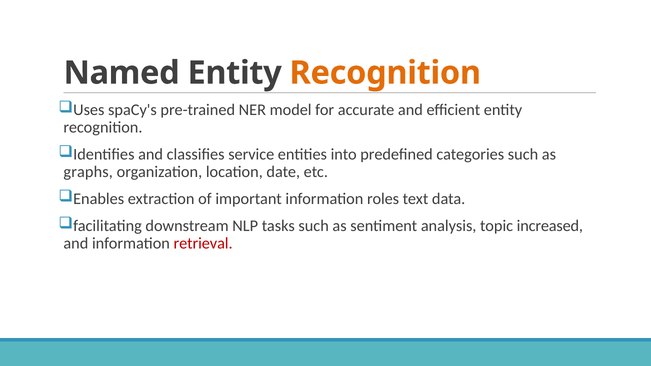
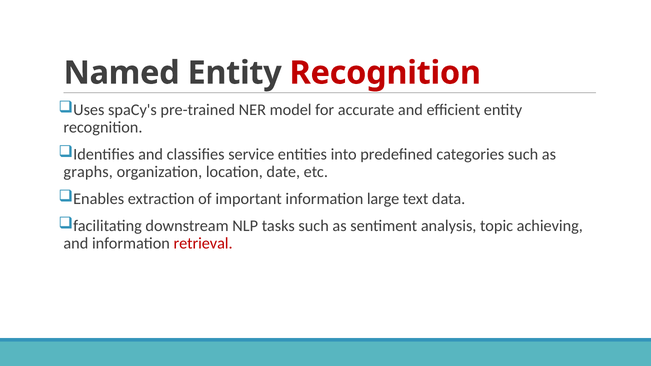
Recognition colour: orange -> red (385, 73)
roles: roles -> large (383, 199)
increased: increased -> achieving (550, 226)
